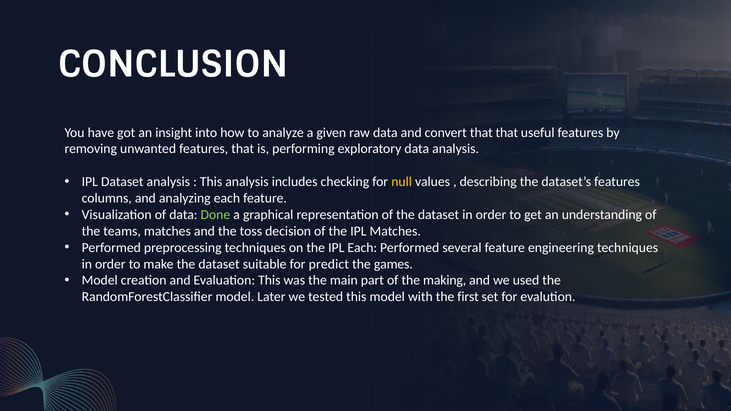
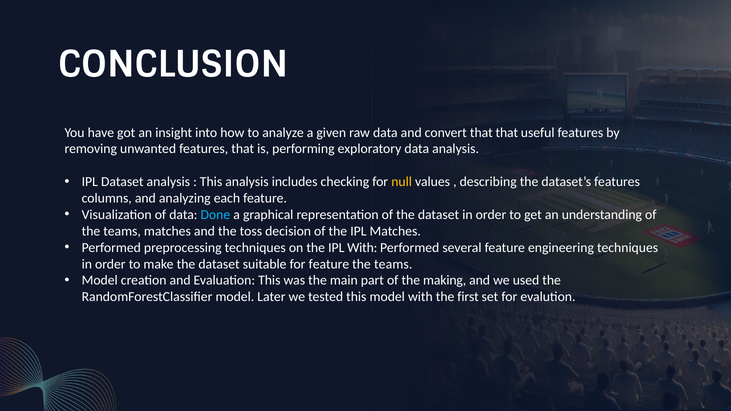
Done colour: light green -> light blue (215, 215)
IPL Each: Each -> With (362, 248)
for predict: predict -> feature (329, 264)
games: games -> teams (393, 264)
